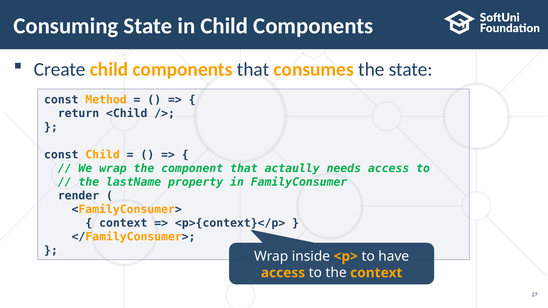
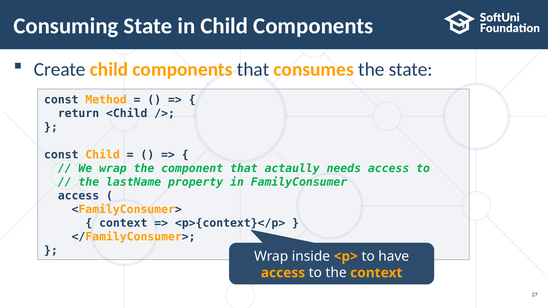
render: render -> access (78, 196)
